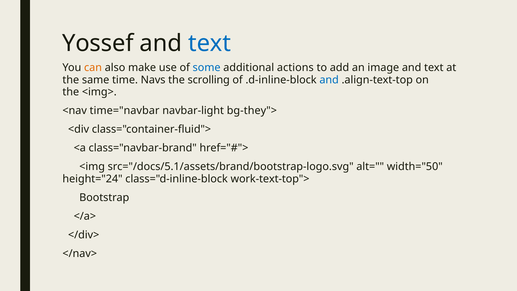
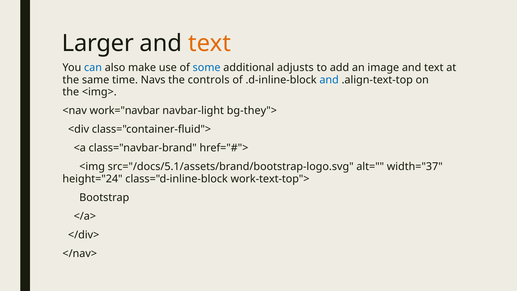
Yossef: Yossef -> Larger (98, 43)
text colour: blue -> orange (210, 43)
can colour: orange -> blue (93, 68)
actions: actions -> adjusts (295, 68)
scrolling: scrolling -> controls (209, 80)
time="navbar: time="navbar -> work="navbar (125, 111)
width="50: width="50 -> width="37 (415, 167)
